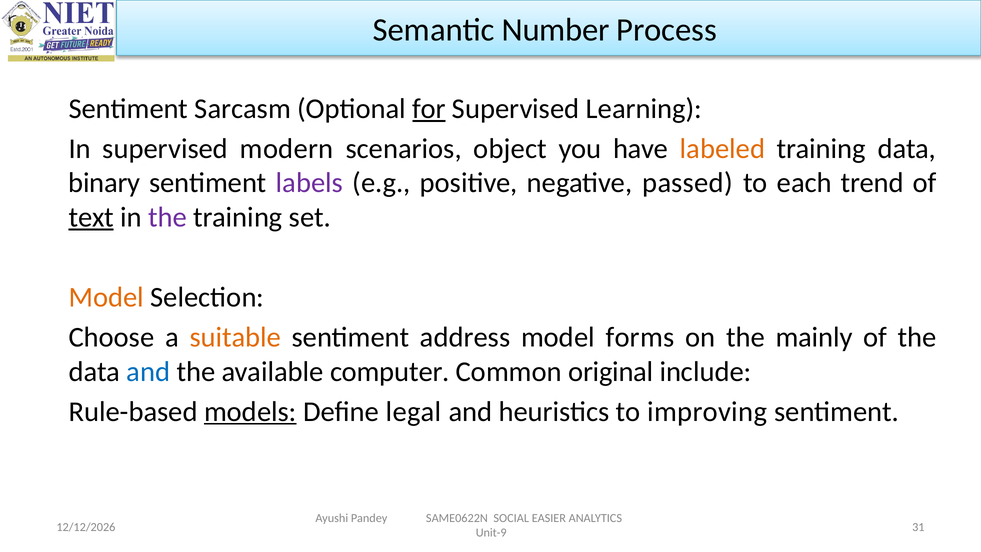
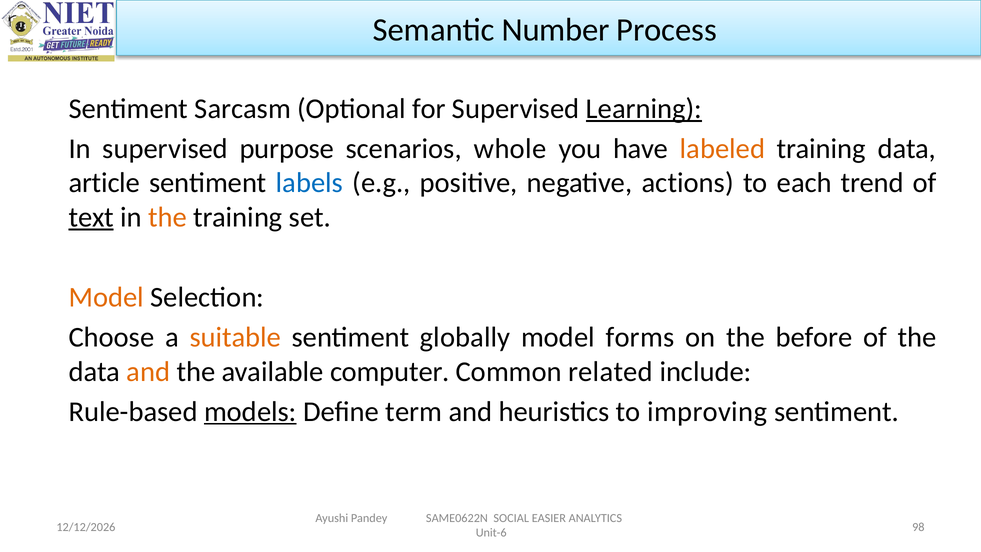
for underline: present -> none (429, 109)
Learning underline: none -> present (644, 109)
modern: modern -> purpose (287, 149)
object: object -> whole (510, 149)
binary: binary -> article (104, 183)
labels colour: purple -> blue (309, 183)
passed: passed -> actions (688, 183)
the colour: purple -> orange (167, 217)
address: address -> globally (465, 337)
mainly: mainly -> before (814, 337)
and colour: blue -> orange (148, 371)
original: original -> related (611, 371)
legal: legal -> term (414, 411)
31: 31 -> 98 (918, 527)
Unit-9: Unit-9 -> Unit-6 (491, 533)
